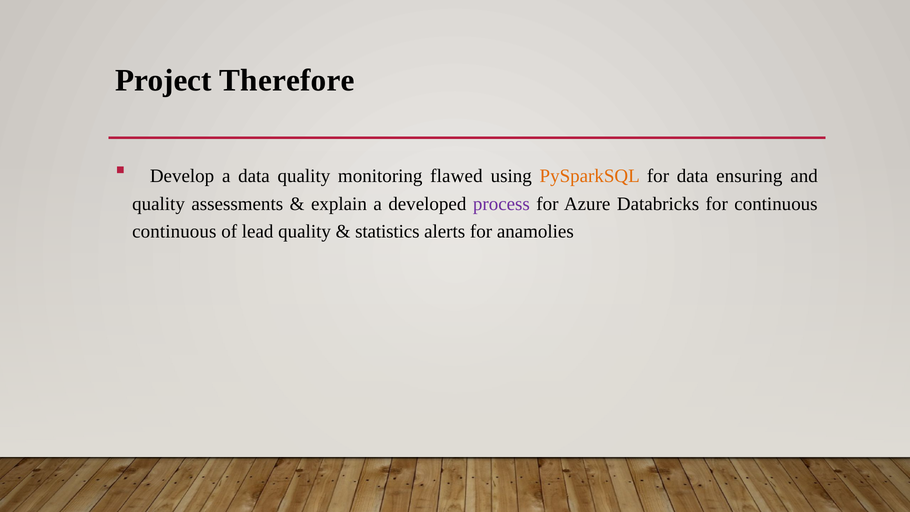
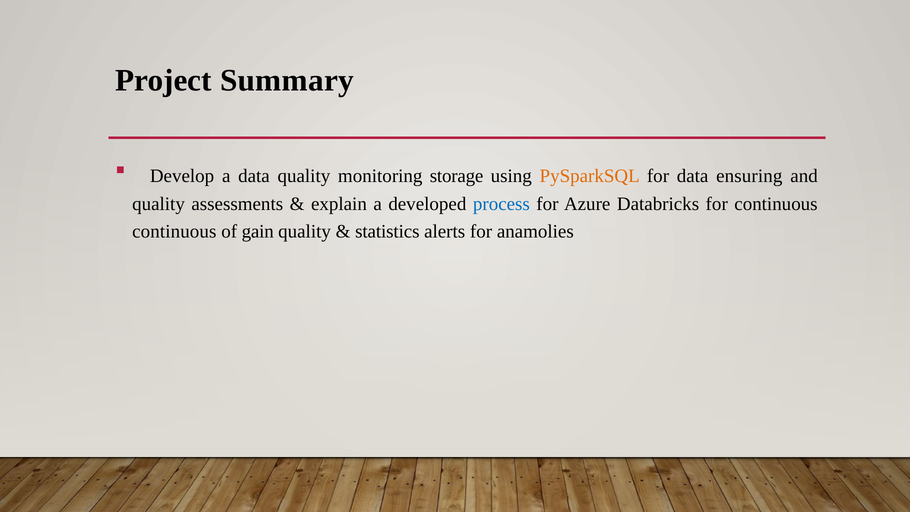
Therefore: Therefore -> Summary (287, 80)
flawed: flawed -> storage (457, 176)
process colour: purple -> blue (501, 204)
lead: lead -> gain (258, 231)
